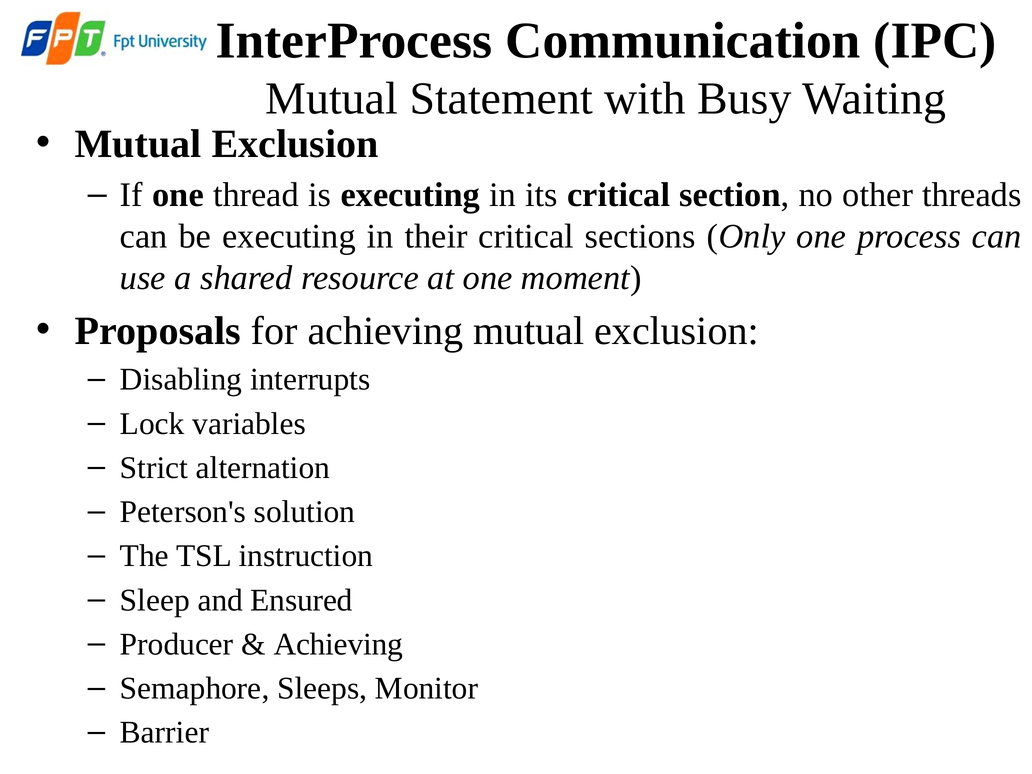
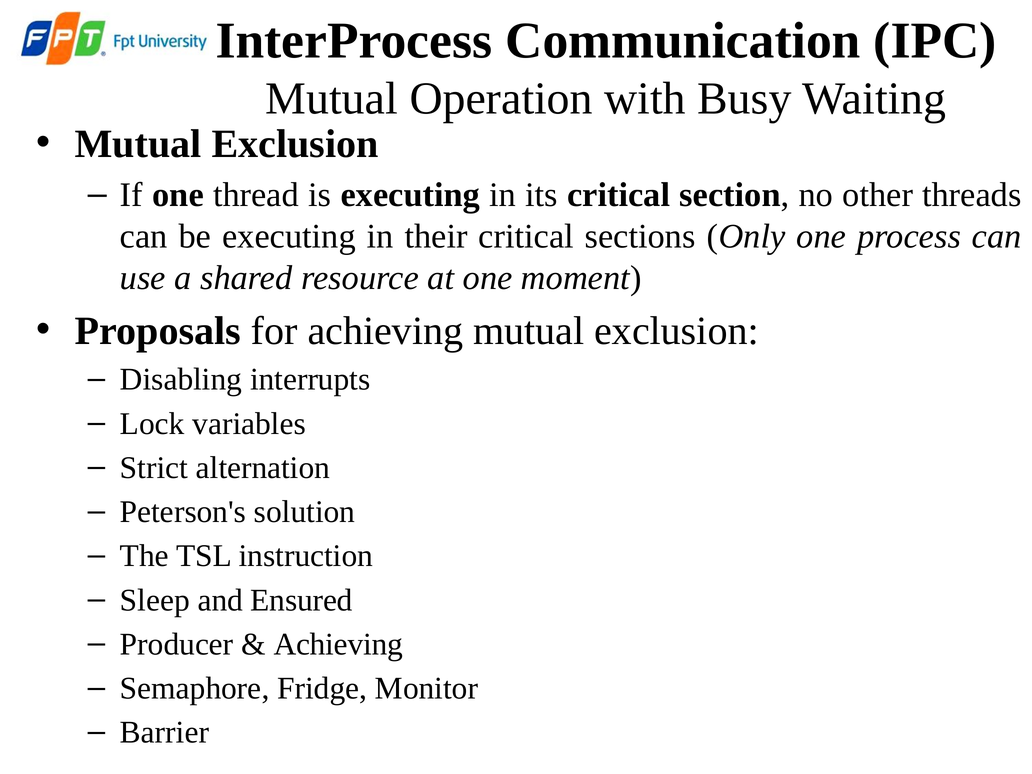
Statement: Statement -> Operation (501, 99)
Sleeps: Sleeps -> Fridge (322, 688)
